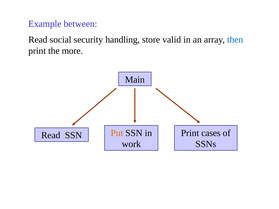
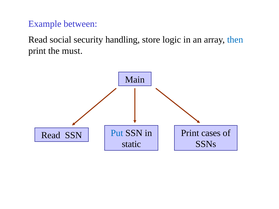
valid: valid -> logic (172, 40)
more: more -> must (72, 51)
Put colour: orange -> blue (117, 133)
work: work -> static (131, 144)
